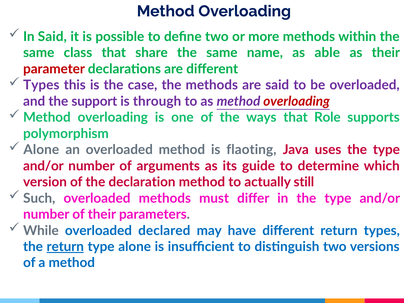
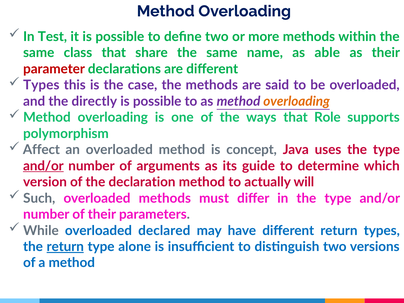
In Said: Said -> Test (52, 37)
support: support -> directly (94, 101)
through: through -> possible (157, 101)
overloading colour: red -> orange (297, 101)
Alone: Alone -> Affect (41, 150)
flaoting: flaoting -> concept (252, 150)
and/or underline: none -> present (43, 166)
still: still -> will (304, 182)
